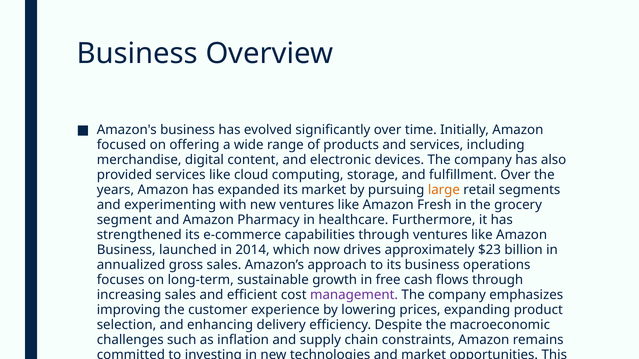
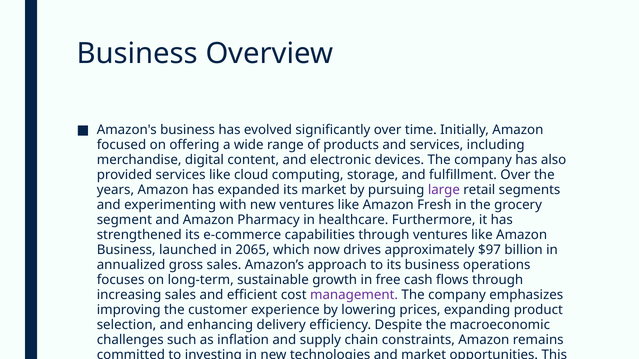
large colour: orange -> purple (444, 190)
2014: 2014 -> 2065 (253, 250)
$23: $23 -> $97 (489, 250)
